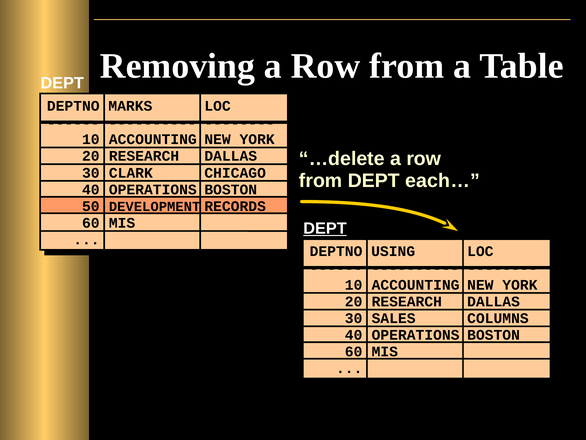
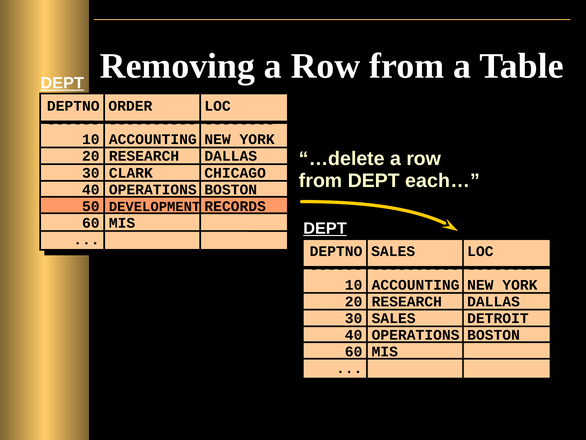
DEPT underline: none -> present (62, 83)
MARKS: MARKS -> ORDER (130, 106)
DEPTNO USING: USING -> SALES (393, 251)
COLUMNS: COLUMNS -> DETROIT (498, 318)
